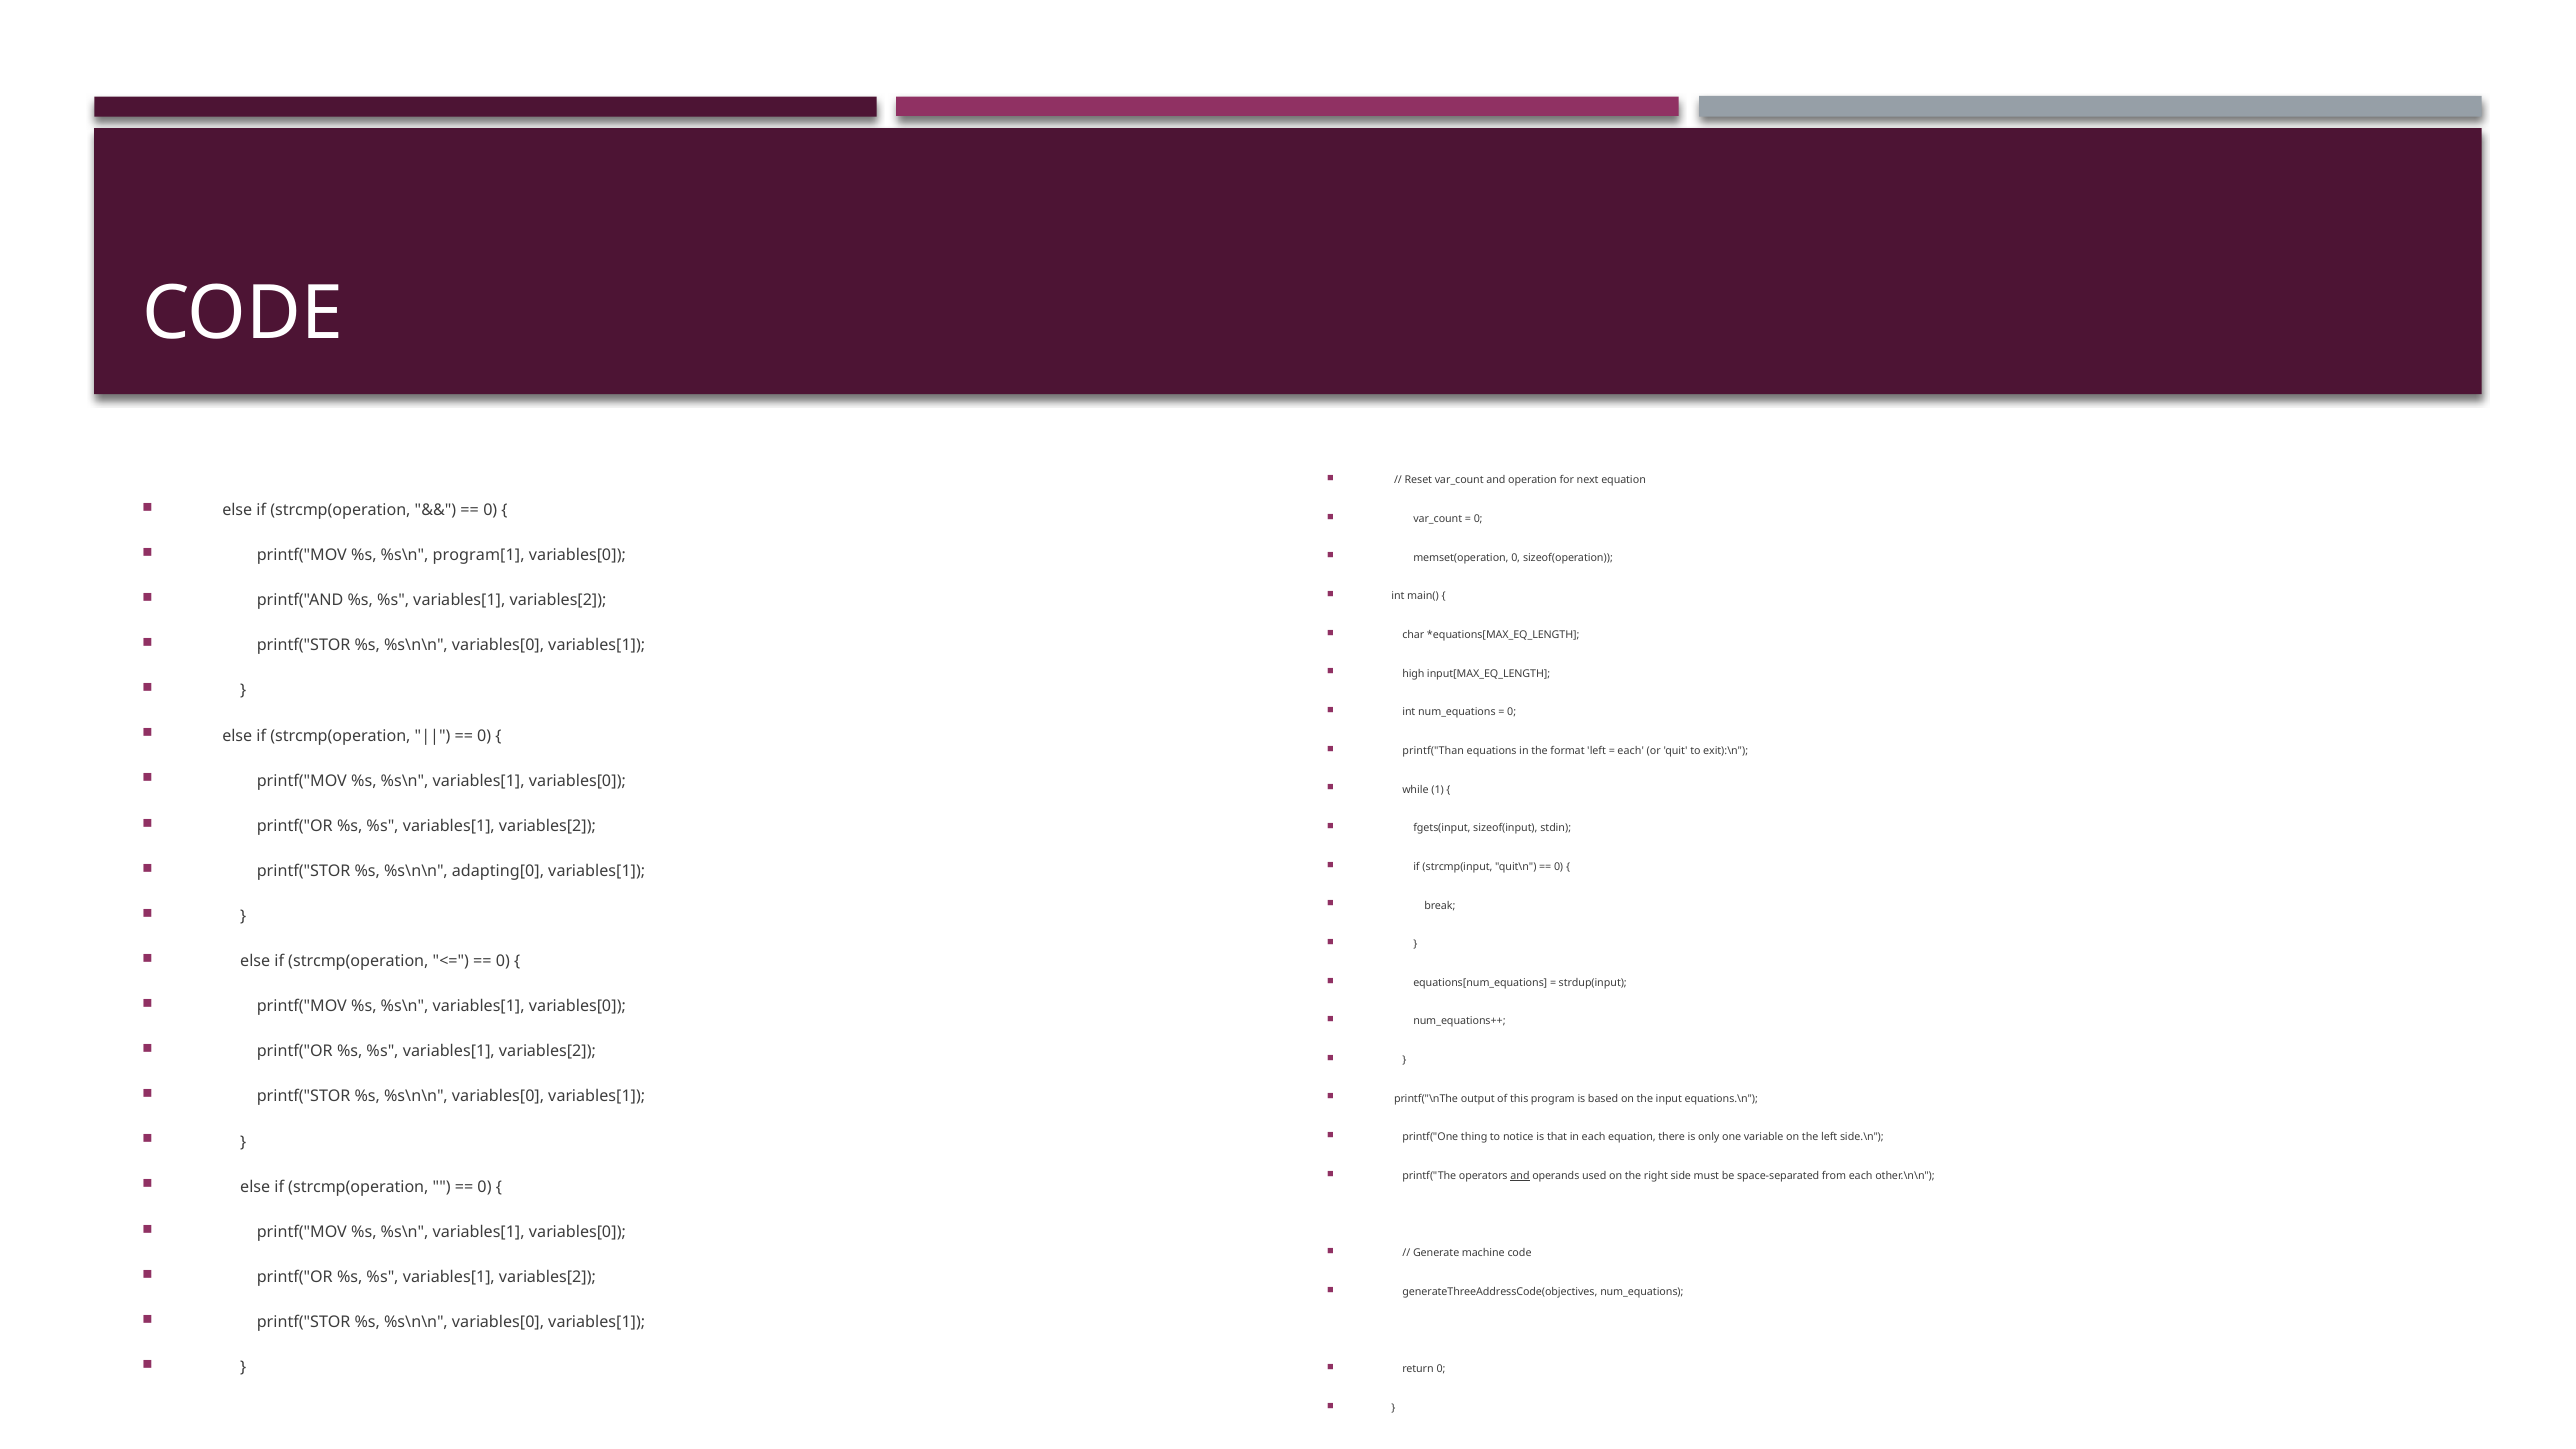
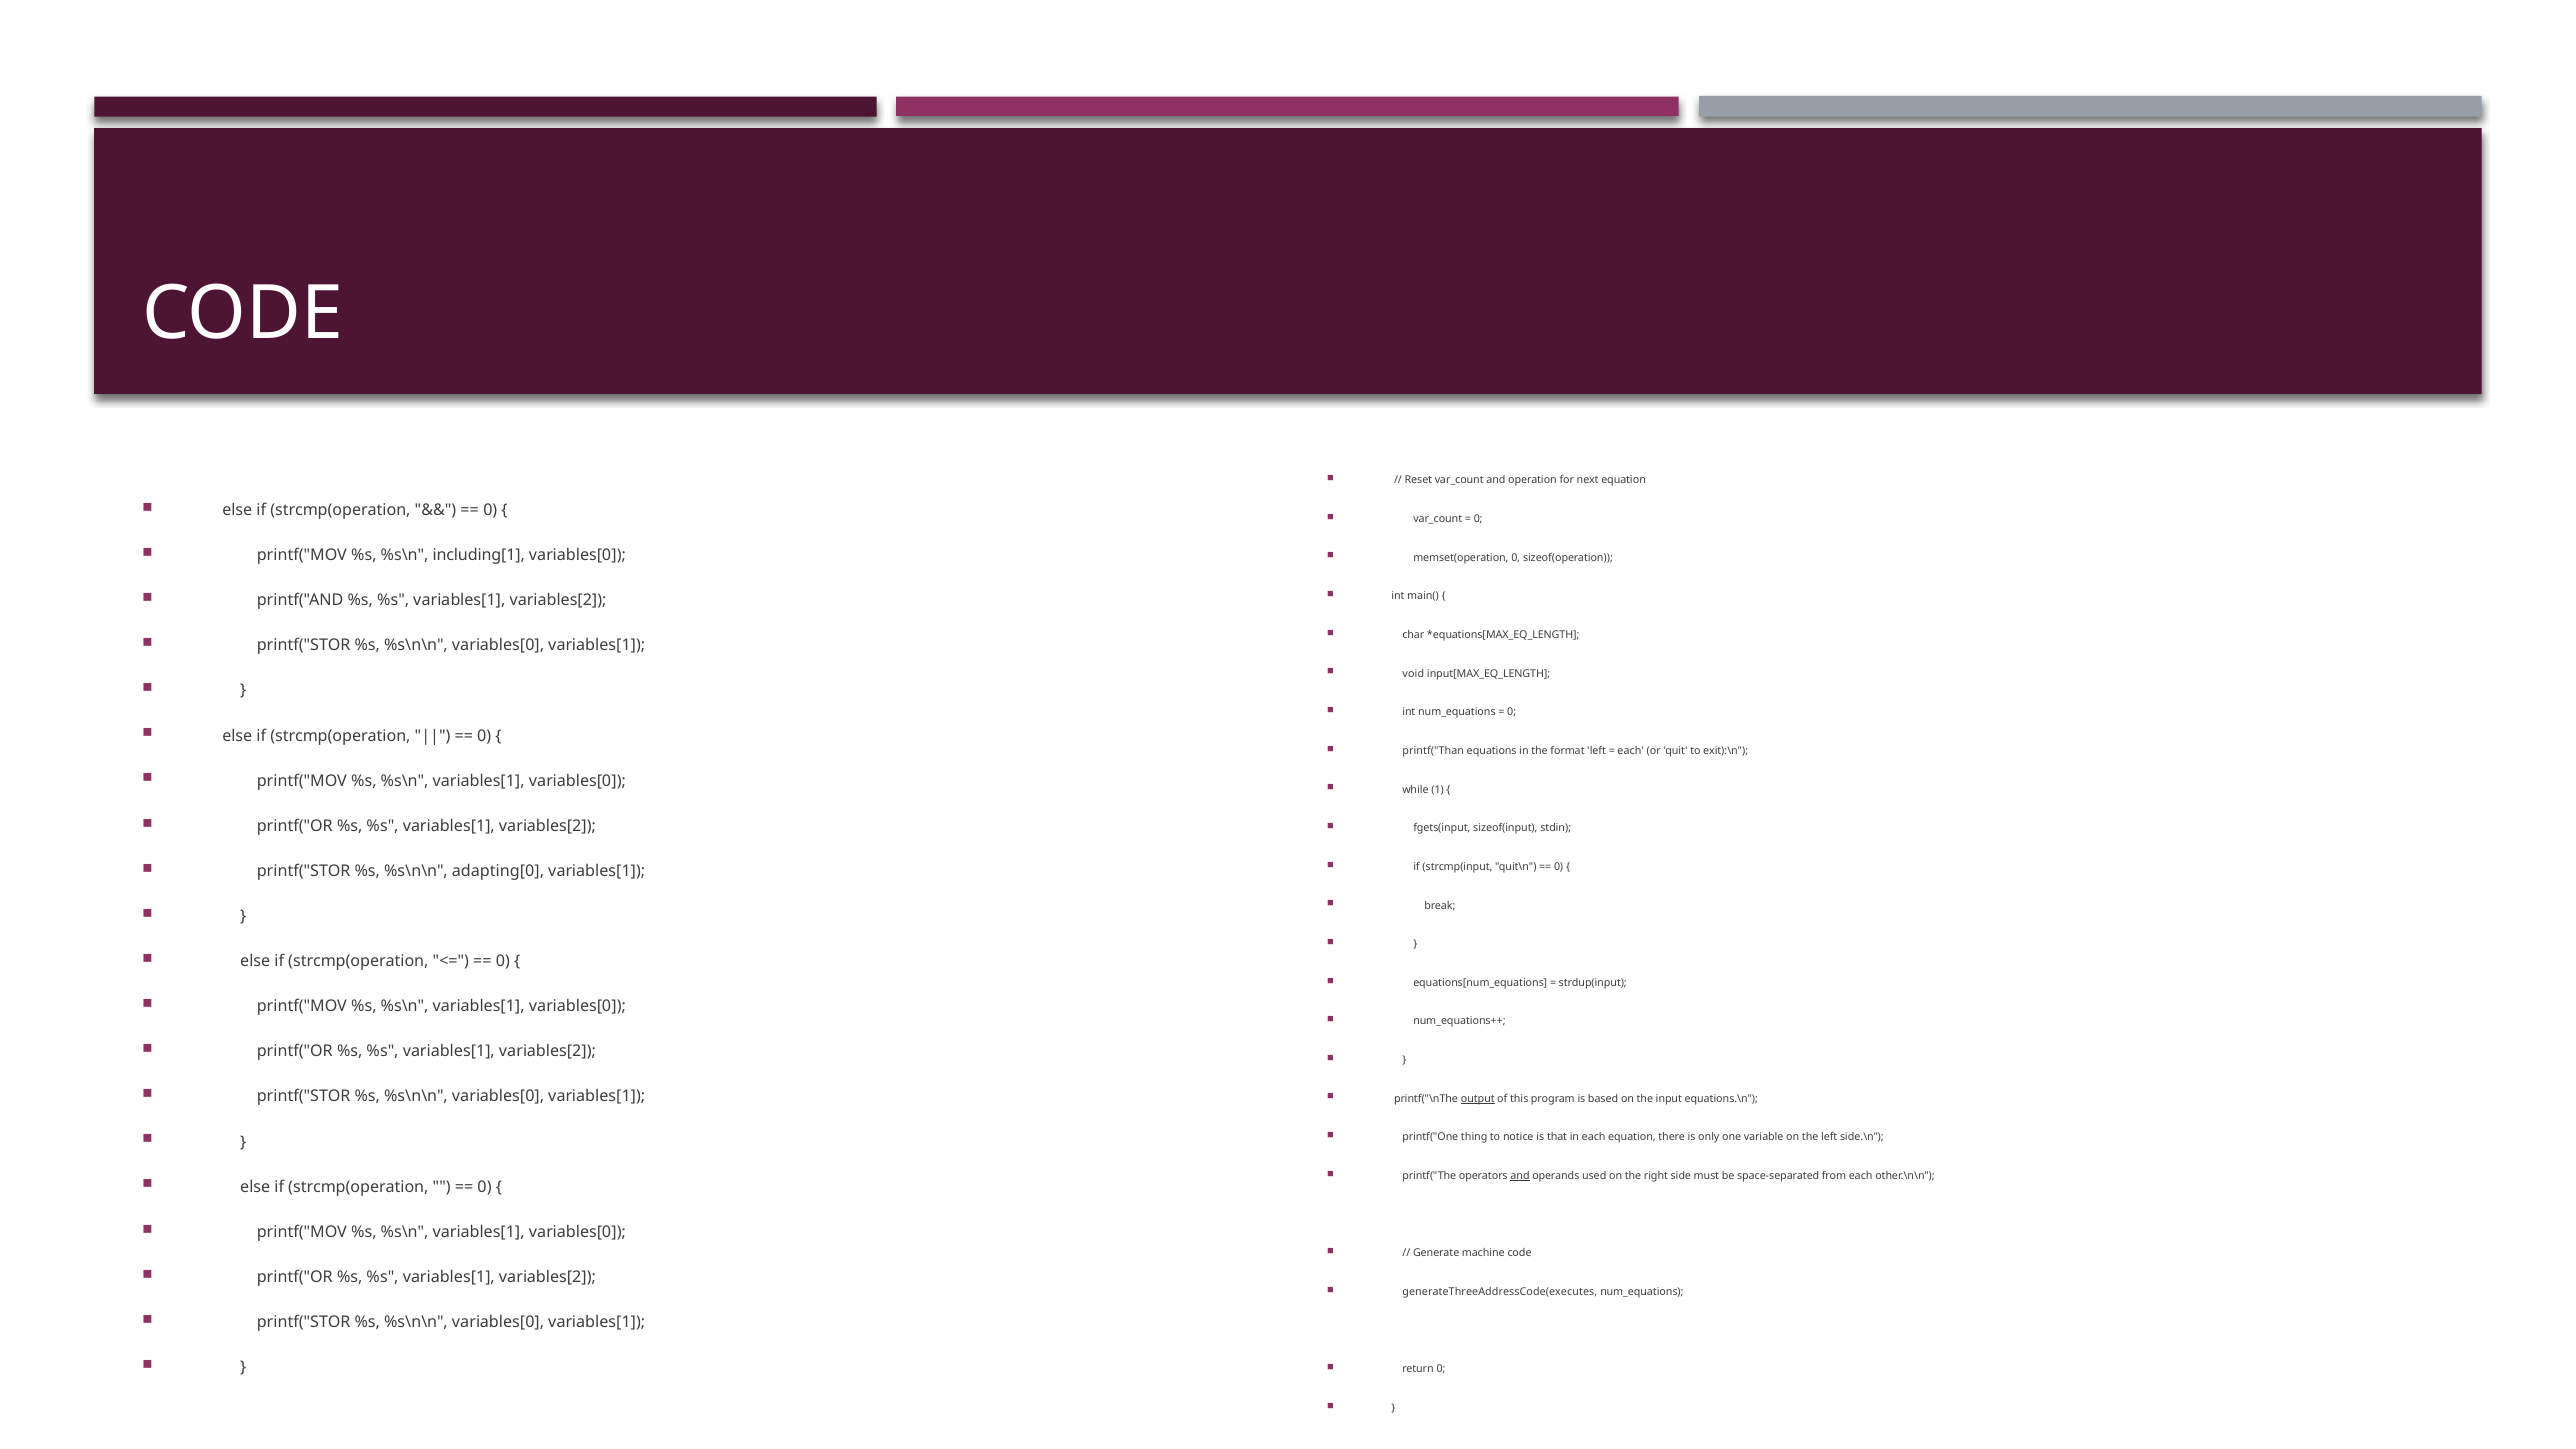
program[1: program[1 -> including[1 (479, 555)
high: high -> void (1413, 674)
output underline: none -> present (1478, 1099)
generateThreeAddressCode(objectives: generateThreeAddressCode(objectives -> generateThreeAddressCode(executes (1500, 1292)
